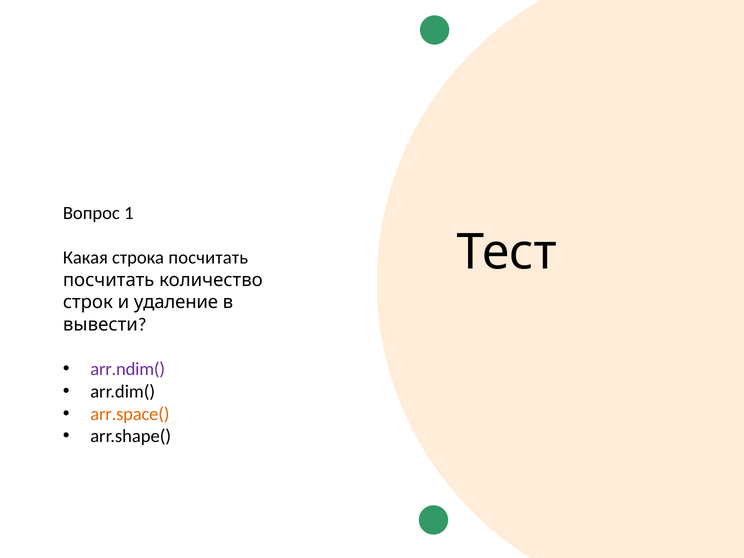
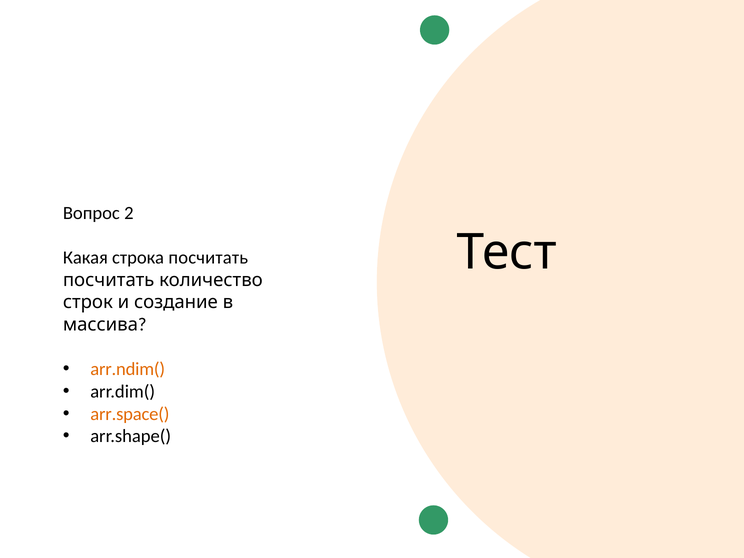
1: 1 -> 2 (129, 213)
удаление: удаление -> создание (176, 302)
вывести: вывести -> массива (100, 325)
arr.ndim( colour: purple -> orange (128, 369)
